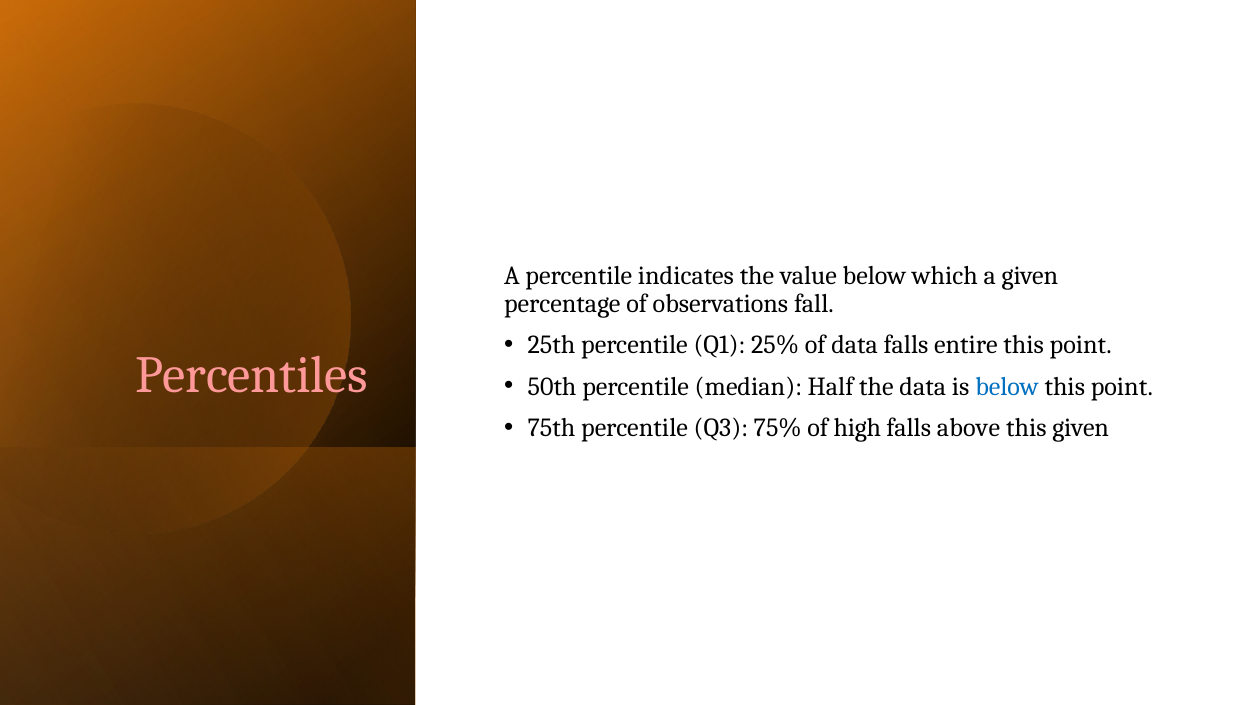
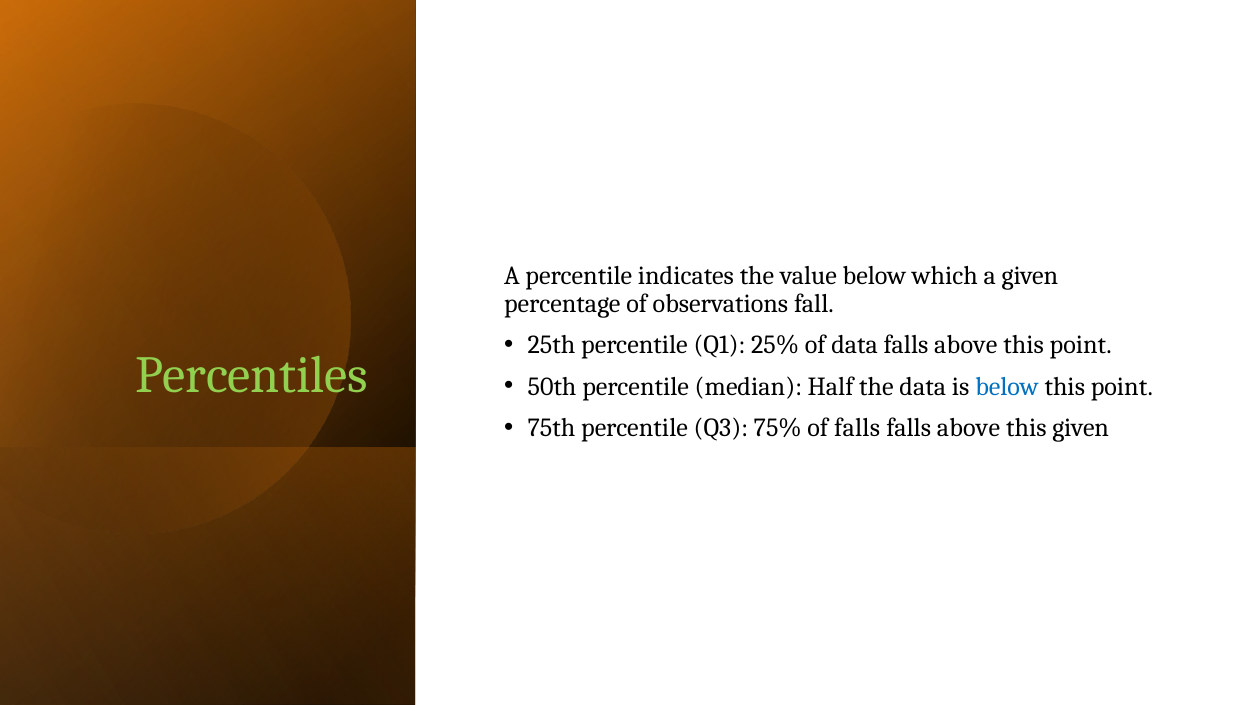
data falls entire: entire -> above (966, 345)
Percentiles colour: pink -> light green (252, 376)
of high: high -> falls (857, 428)
